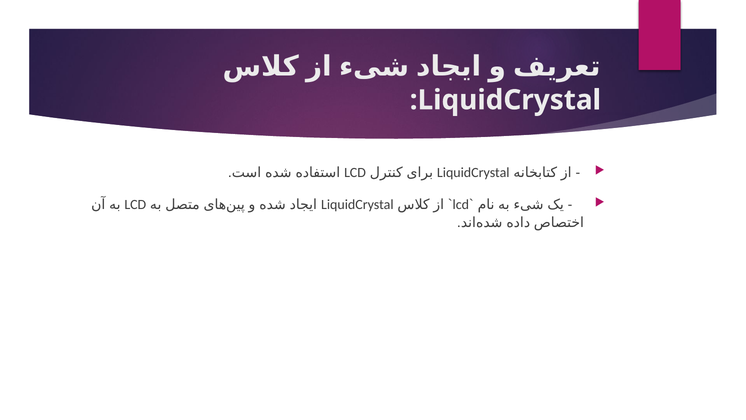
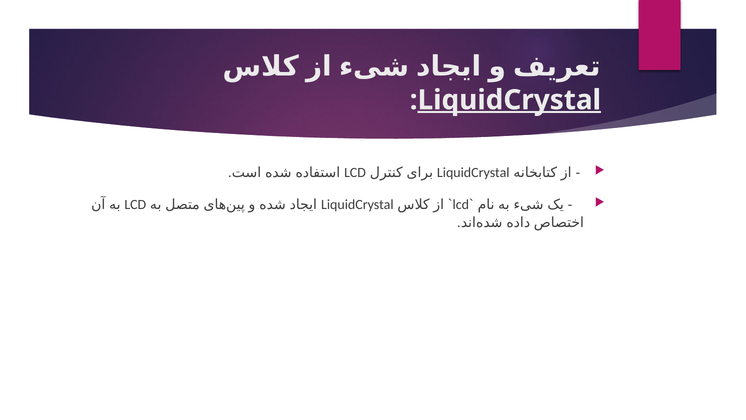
LiquidCrystal underline: none -> present (509, 100)
